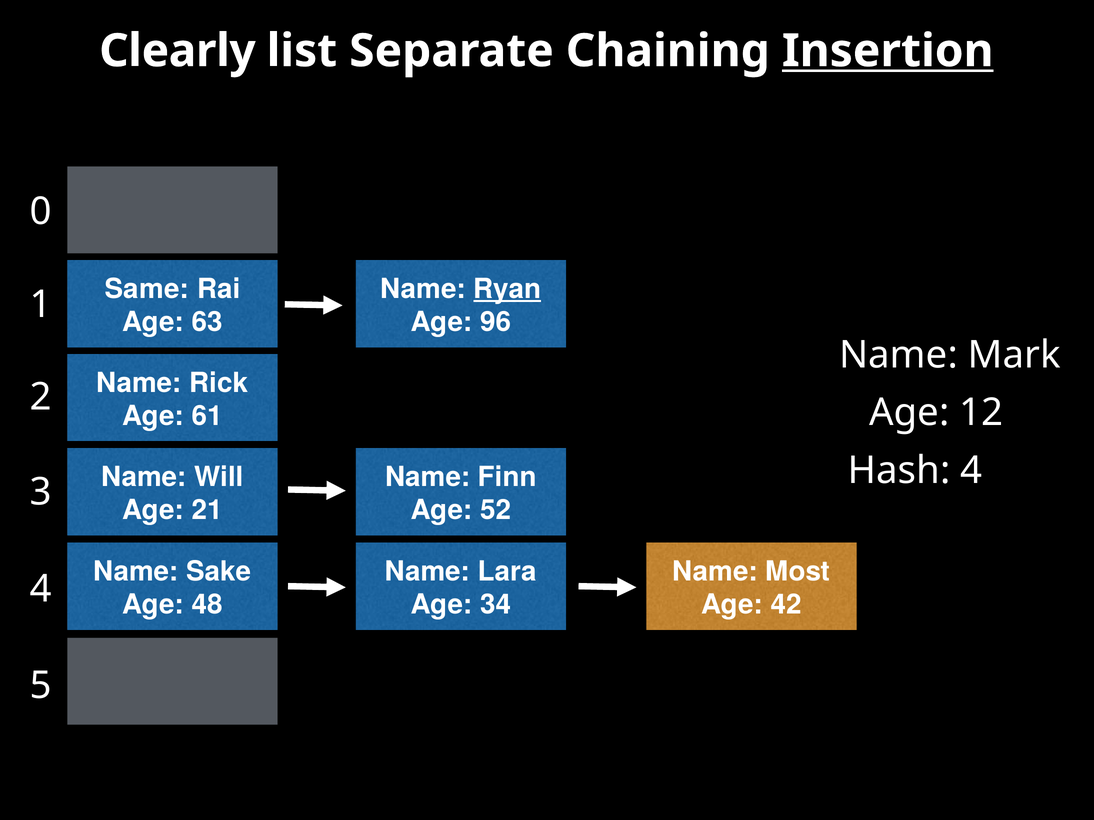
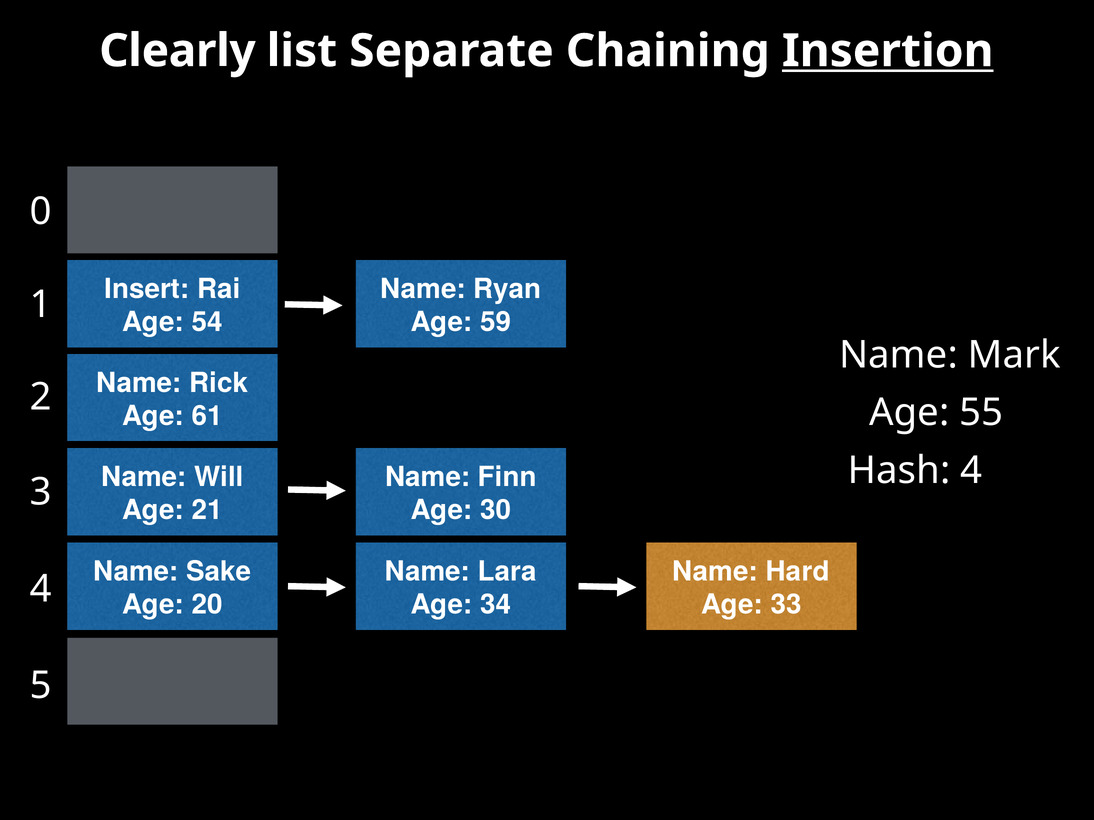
Same: Same -> Insert (147, 289)
Ryan underline: present -> none (507, 289)
63: 63 -> 54 (207, 323)
96: 96 -> 59 (496, 323)
12: 12 -> 55 (981, 413)
52: 52 -> 30 (496, 511)
Most: Most -> Hard (798, 572)
48: 48 -> 20 (207, 605)
42: 42 -> 33 (786, 605)
